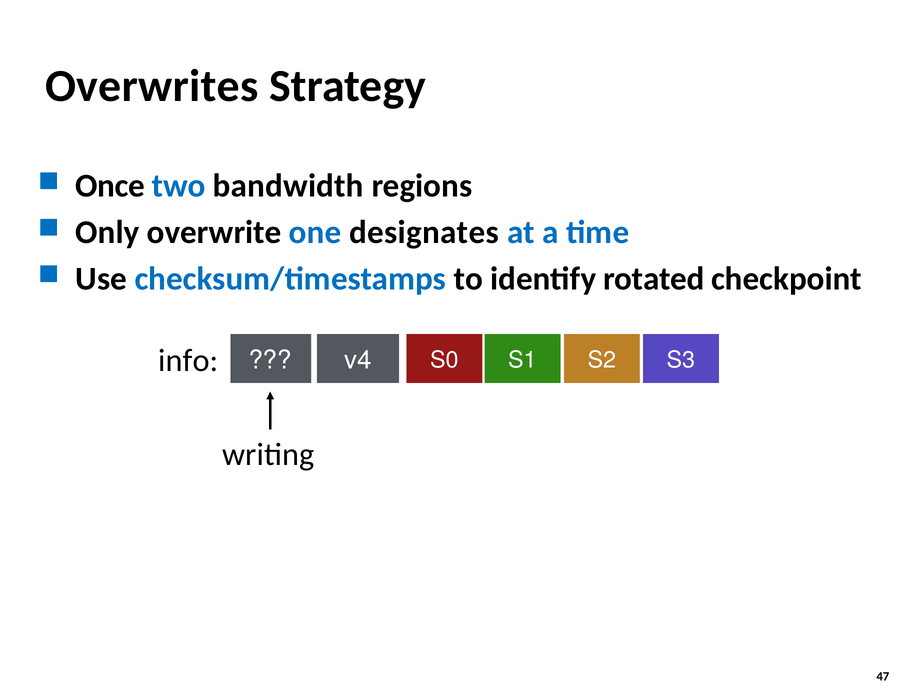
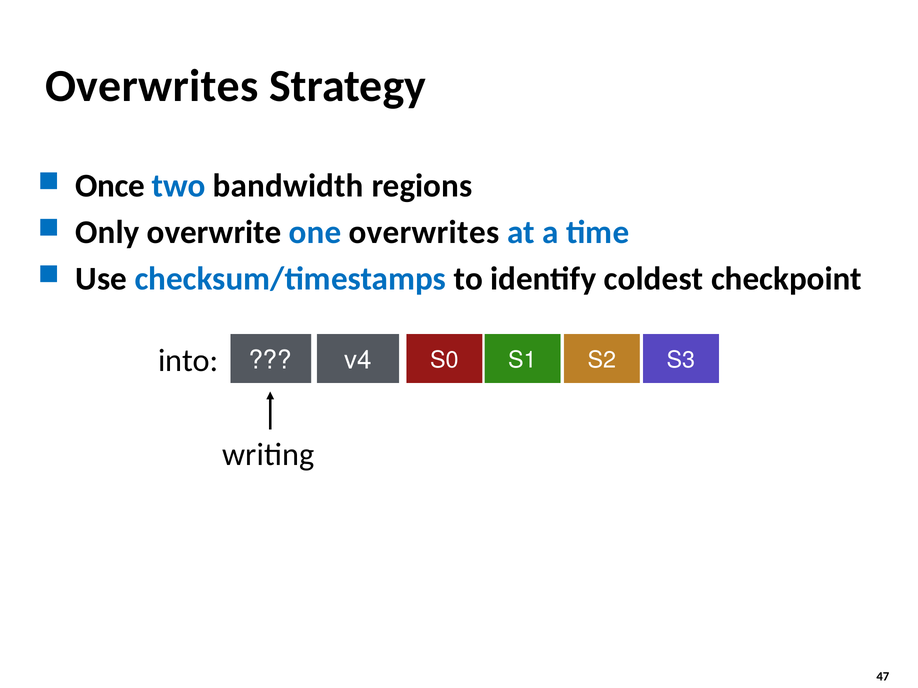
one designates: designates -> overwrites (424, 233)
rotated: rotated -> coldest (653, 279)
info: info -> into (188, 361)
